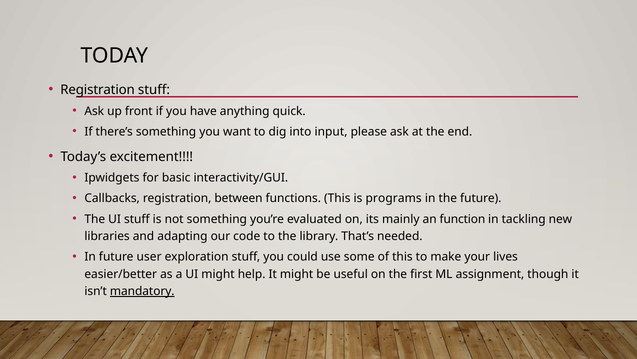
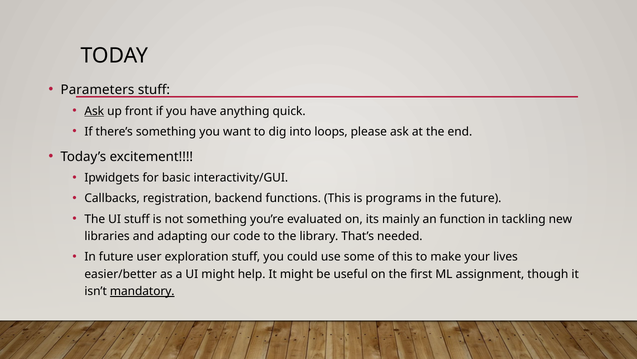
Registration: Registration -> Parameters (97, 90)
Ask underline: none -> present (94, 111)
input: input -> loops (331, 131)
between: between -> backend (238, 198)
